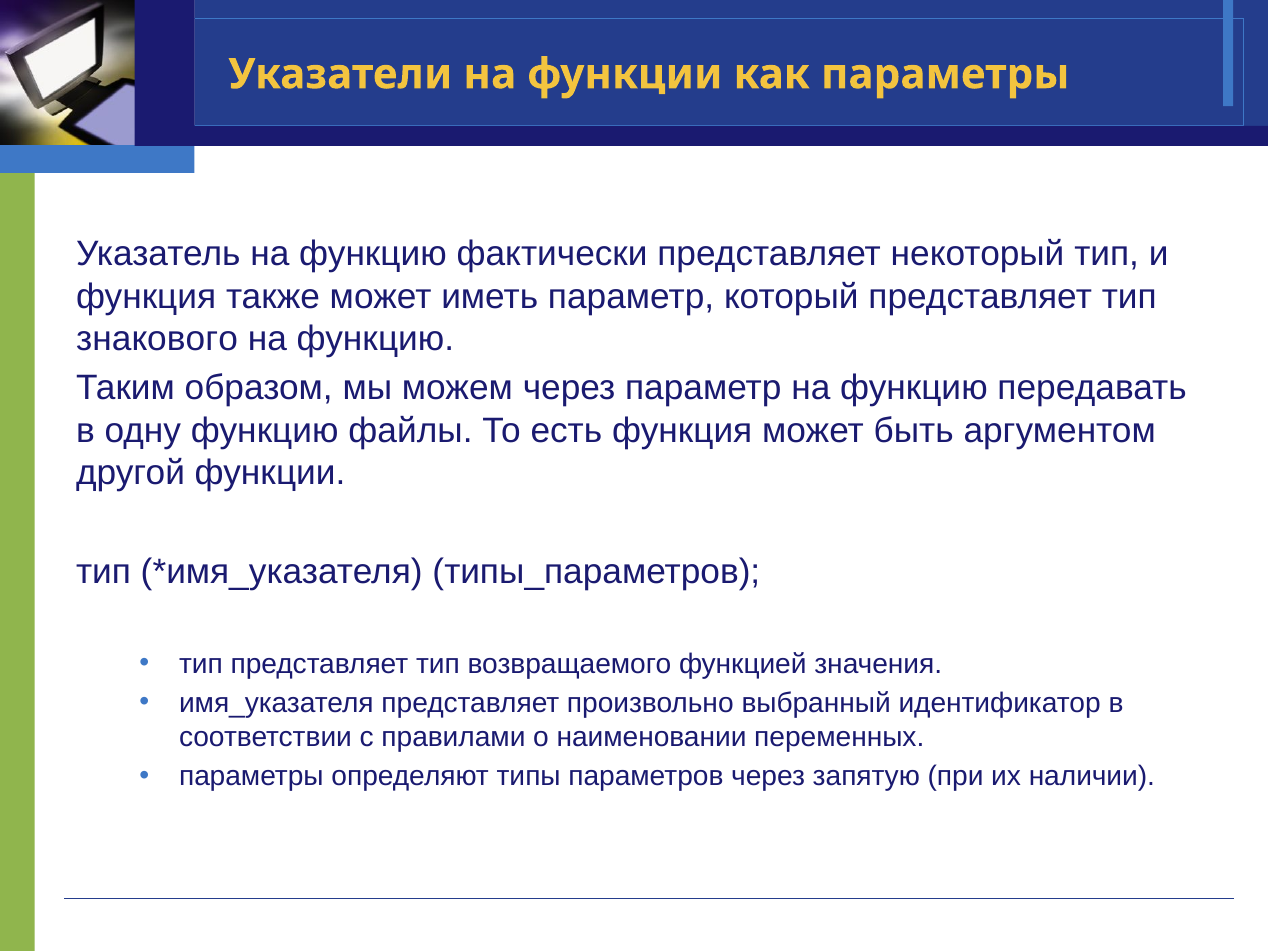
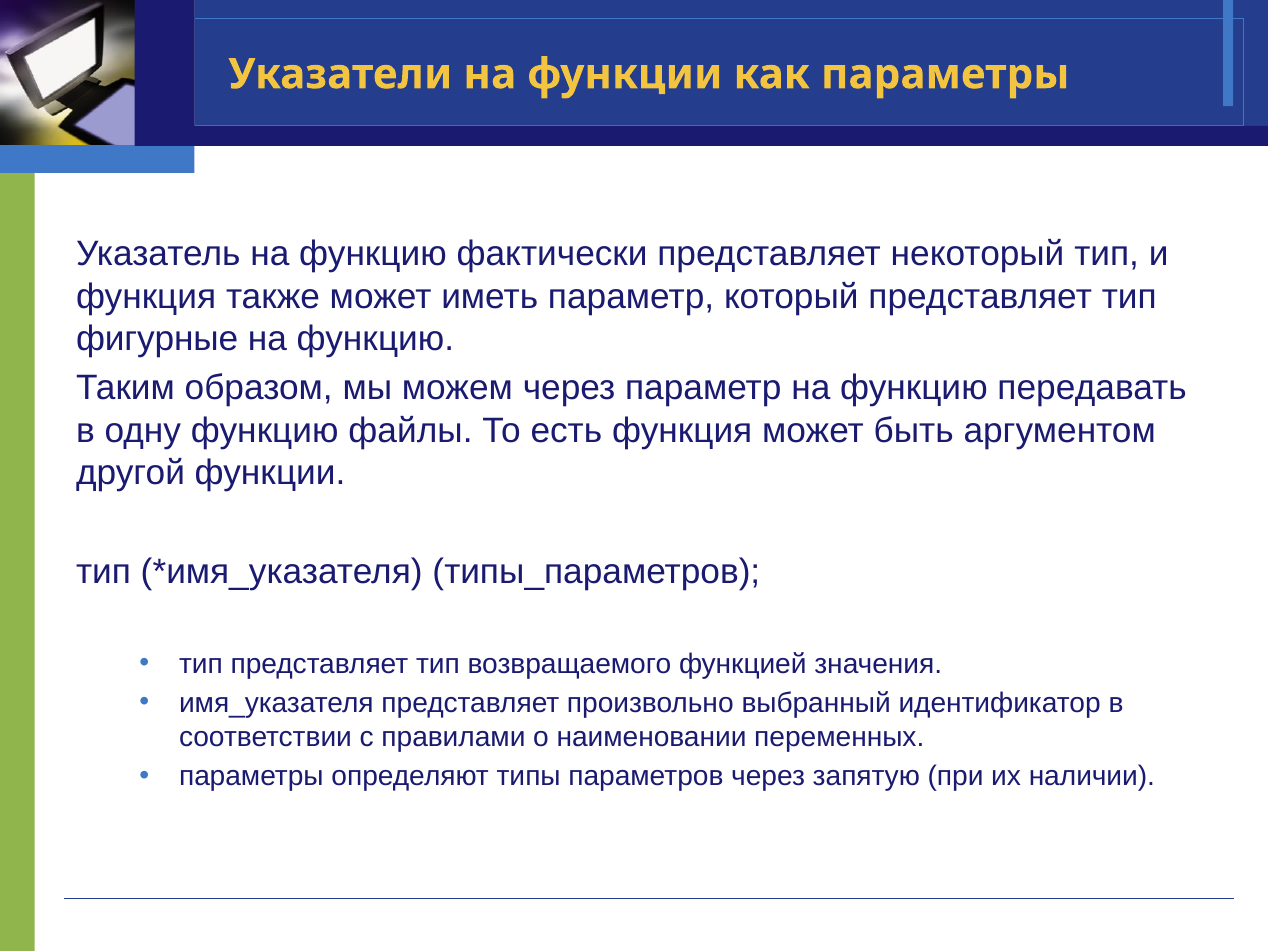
знакового: знакового -> фигурные (157, 339)
